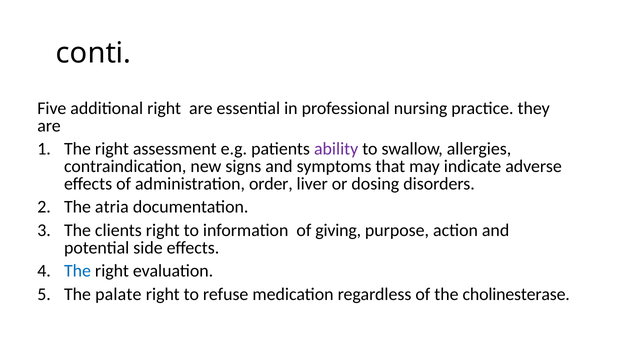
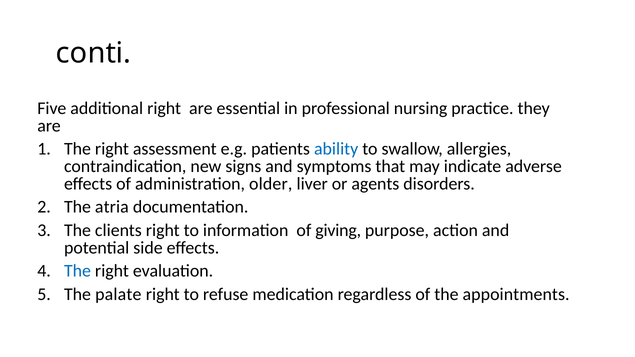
ability colour: purple -> blue (336, 149)
order: order -> older (271, 184)
dosing: dosing -> agents (375, 184)
cholinesterase: cholinesterase -> appointments (516, 295)
